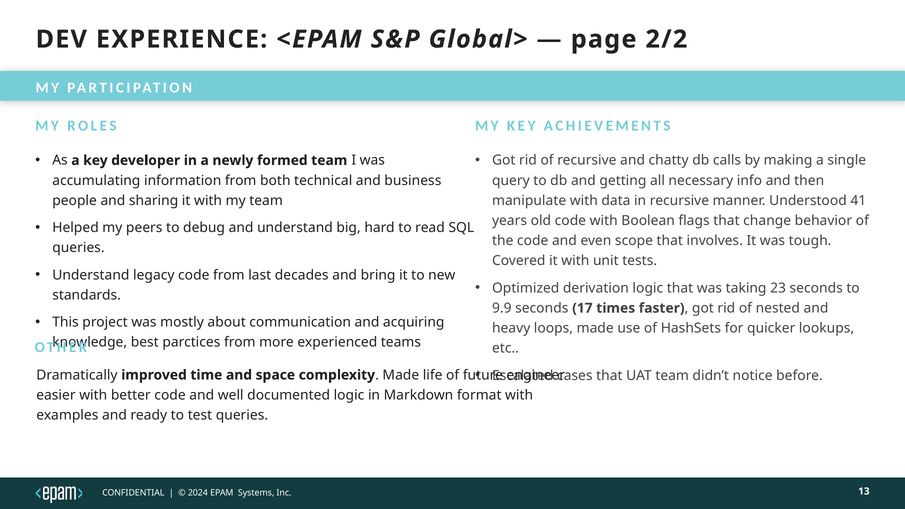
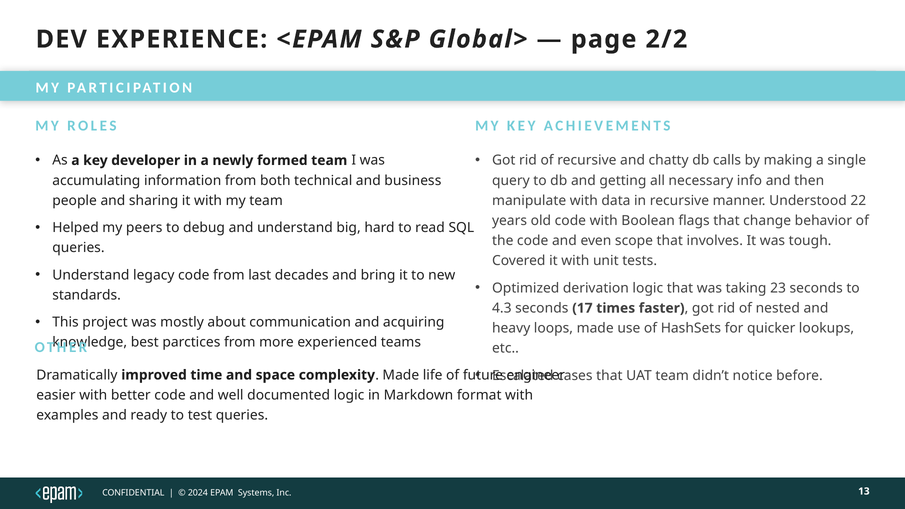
41: 41 -> 22 (858, 201)
9.9: 9.9 -> 4.3 (502, 308)
